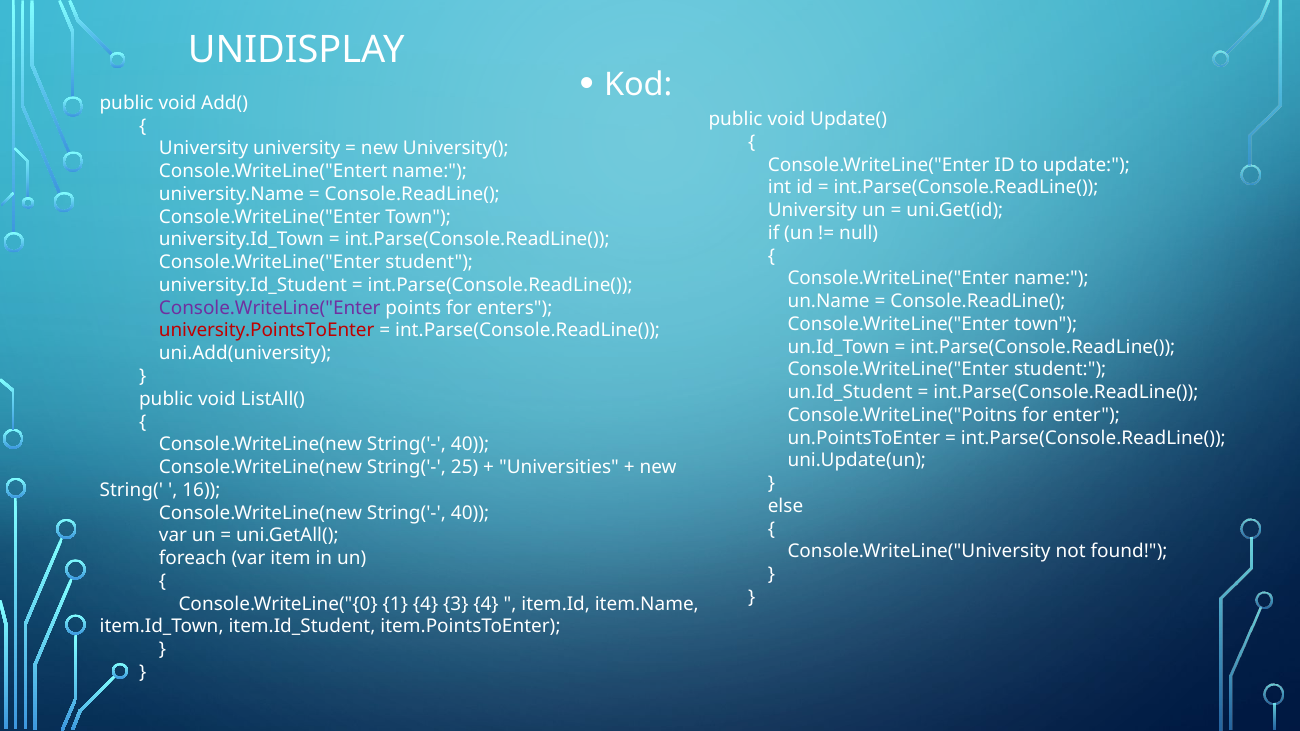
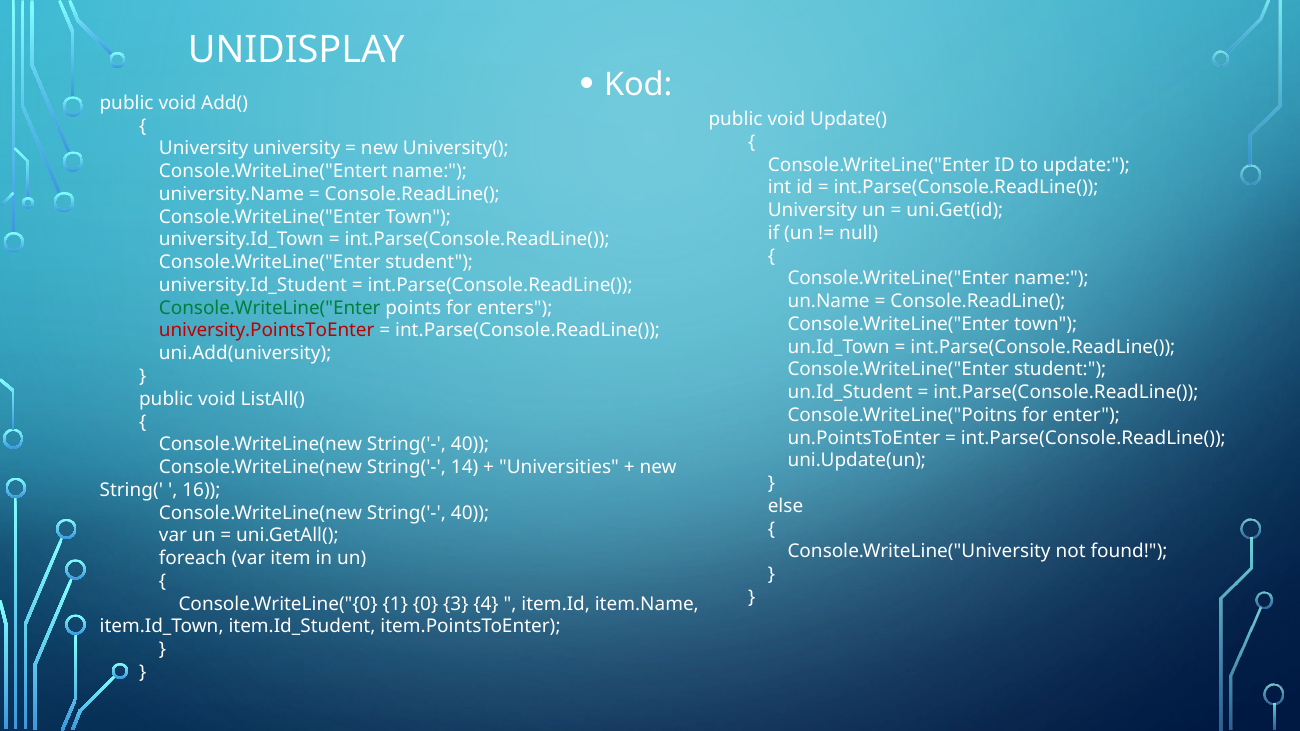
Console.WriteLine("Enter colour: purple -> green (270, 308)
25: 25 -> 14 (465, 467)
1 4: 4 -> 0 (426, 604)
